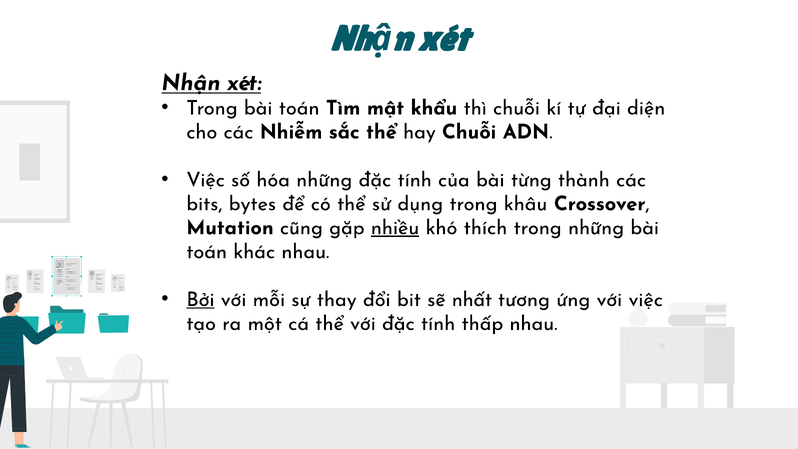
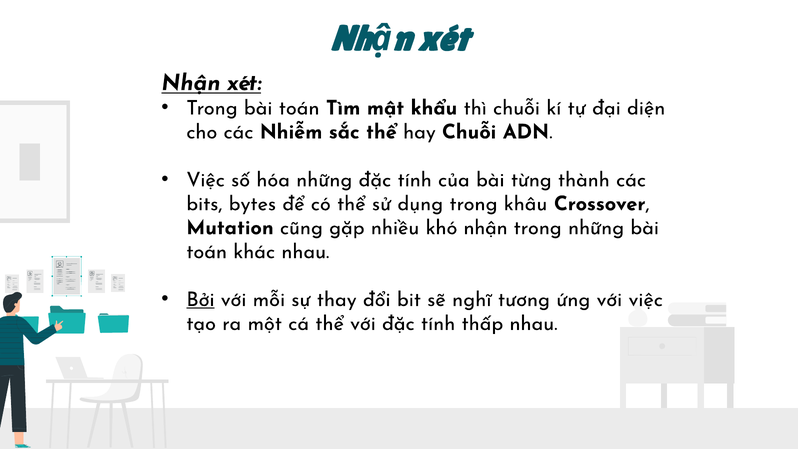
nhiều underline: present -> none (395, 228)
khó thích: thích -> nhận (486, 228)
nhất: nhất -> nghĩ (472, 299)
